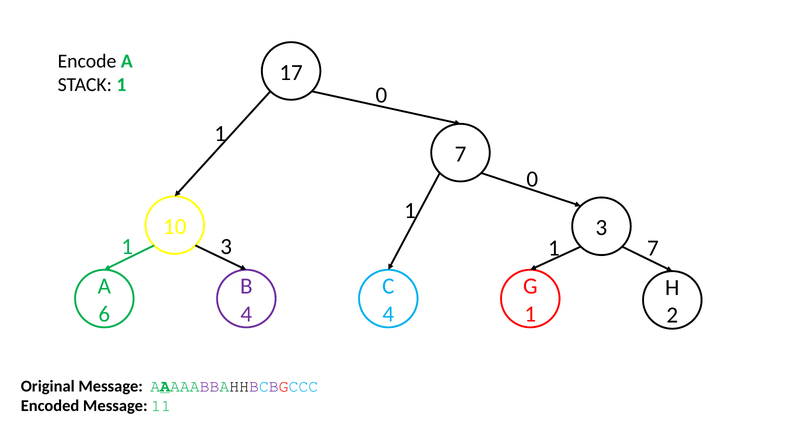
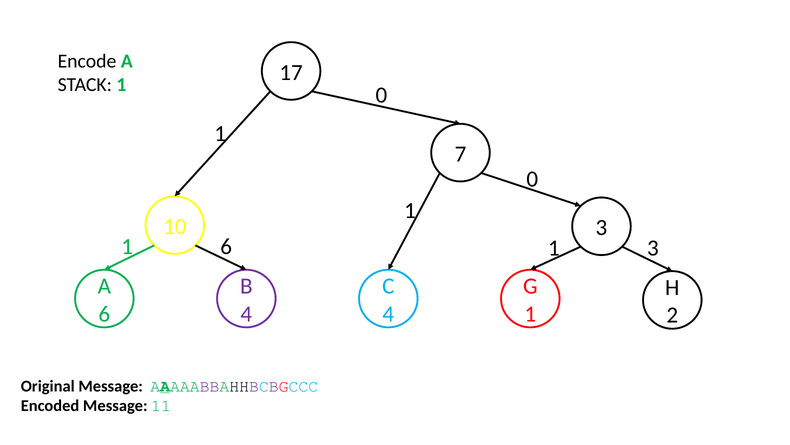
1 3: 3 -> 6 (226, 246)
1 7: 7 -> 3 (653, 248)
